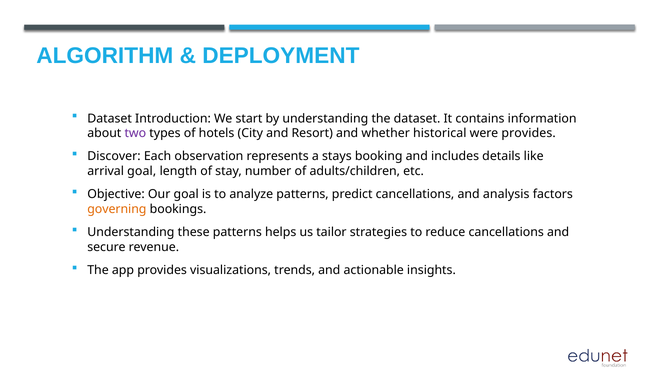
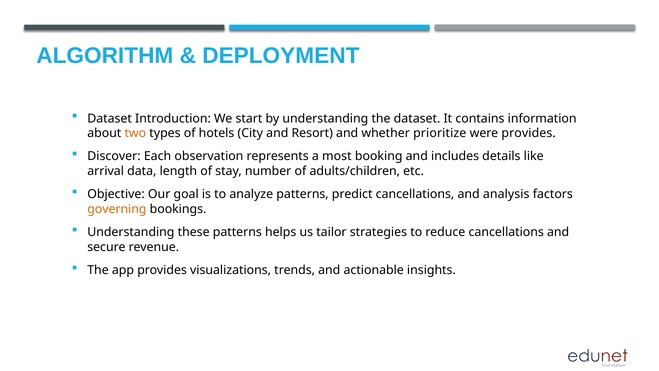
two colour: purple -> orange (135, 133)
historical: historical -> prioritize (440, 133)
stays: stays -> most (337, 156)
arrival goal: goal -> data (142, 171)
